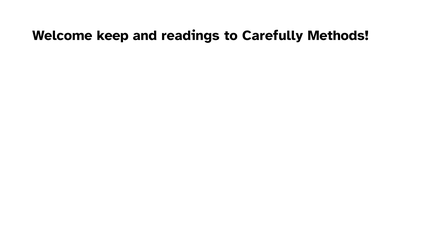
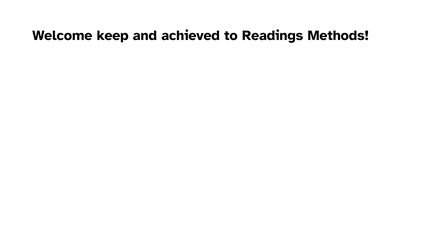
readings: readings -> achieved (191, 35)
Carefully: Carefully -> Readings (273, 35)
